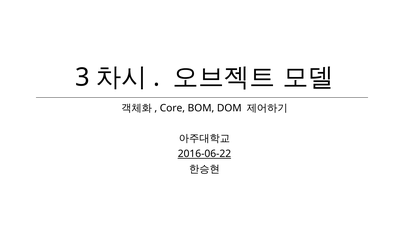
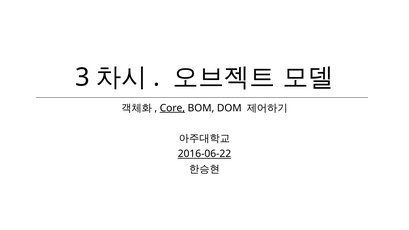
Core underline: none -> present (172, 108)
